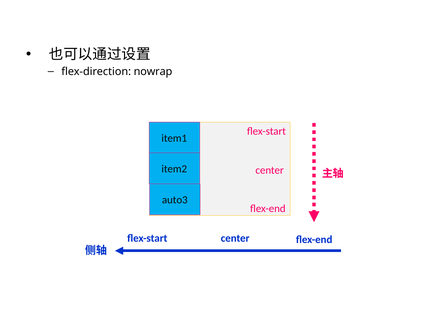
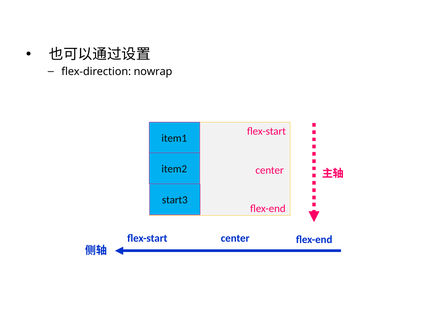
auto3: auto3 -> start3 (175, 200)
